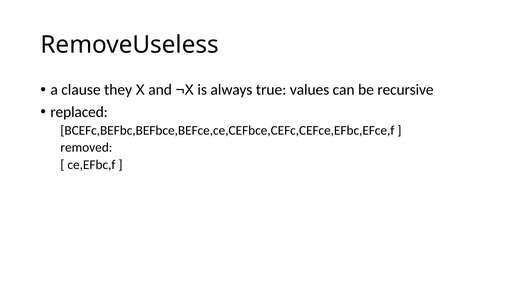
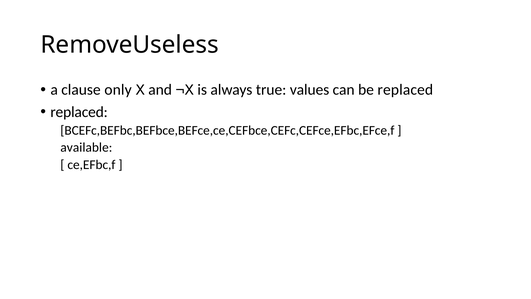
they: they -> only (118, 90)
be recursive: recursive -> replaced (405, 90)
removed: removed -> available (86, 147)
